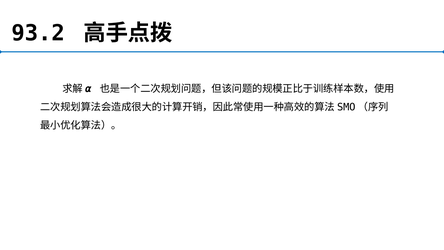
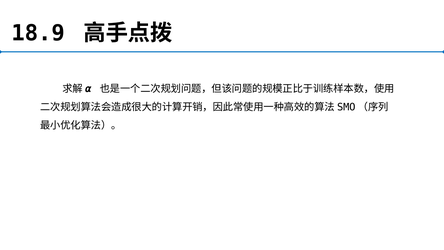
93.2: 93.2 -> 18.9 (38, 33)
